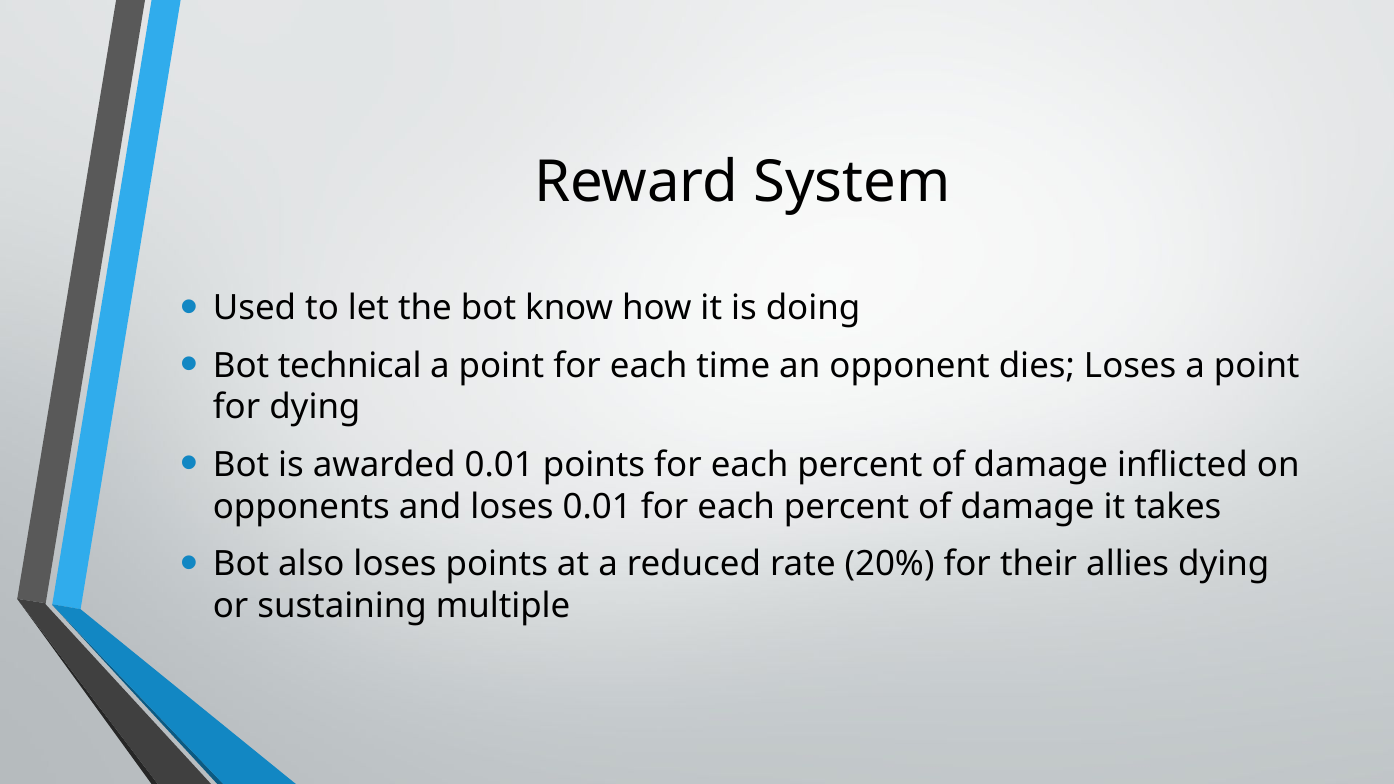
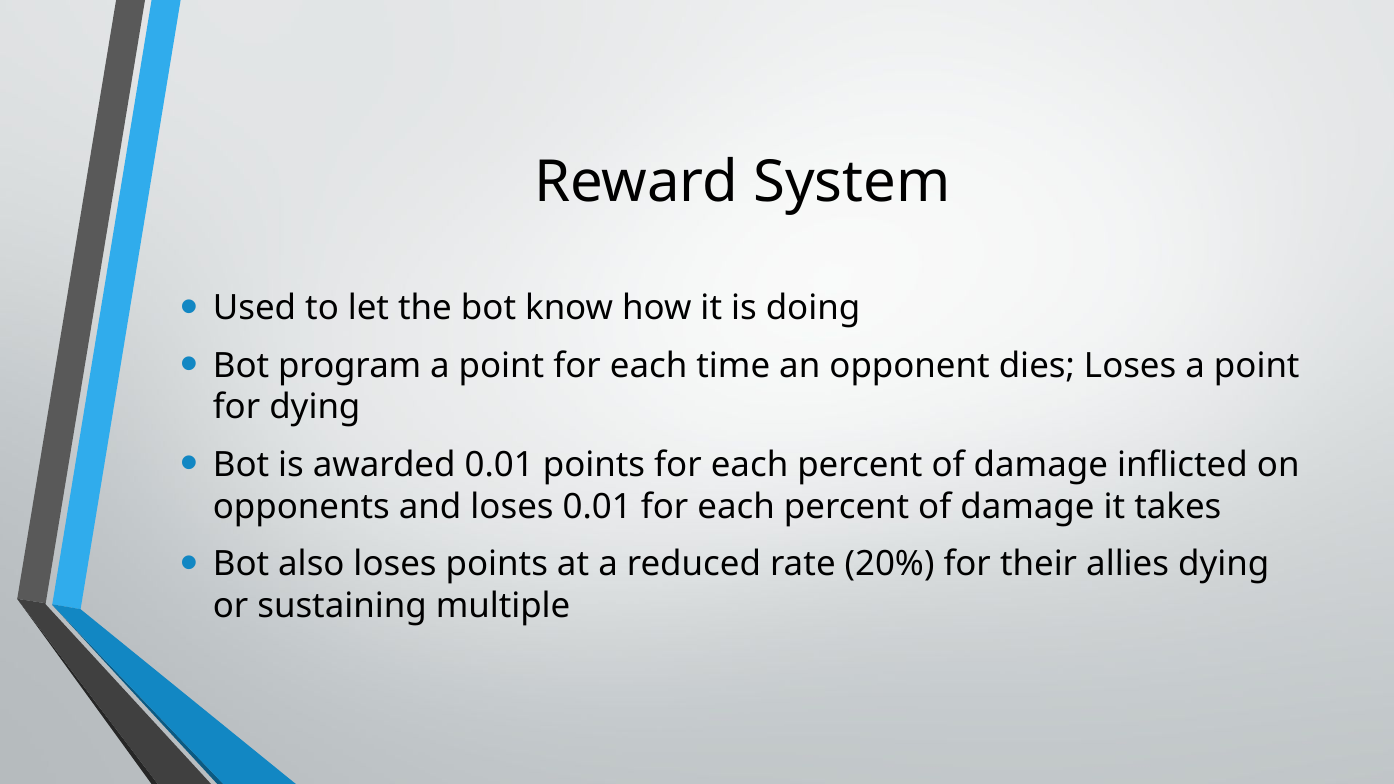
technical: technical -> program (350, 366)
